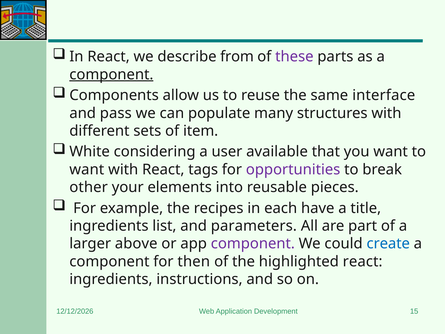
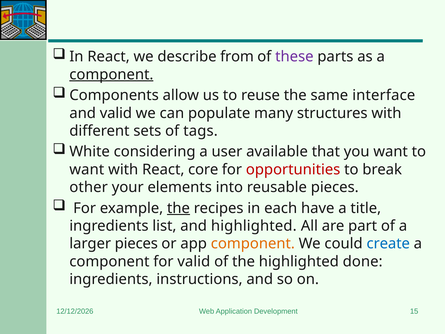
and pass: pass -> valid (116, 113)
item: item -> tags (201, 131)
tags: tags -> core (203, 169)
opportunities colour: purple -> red (293, 169)
the underline: none -> present (178, 208)
and parameters: parameters -> highlighted (254, 226)
larger above: above -> pieces (136, 244)
component colour: purple -> orange (253, 244)
for then: then -> valid (194, 261)
highlighted react: react -> done (363, 261)
